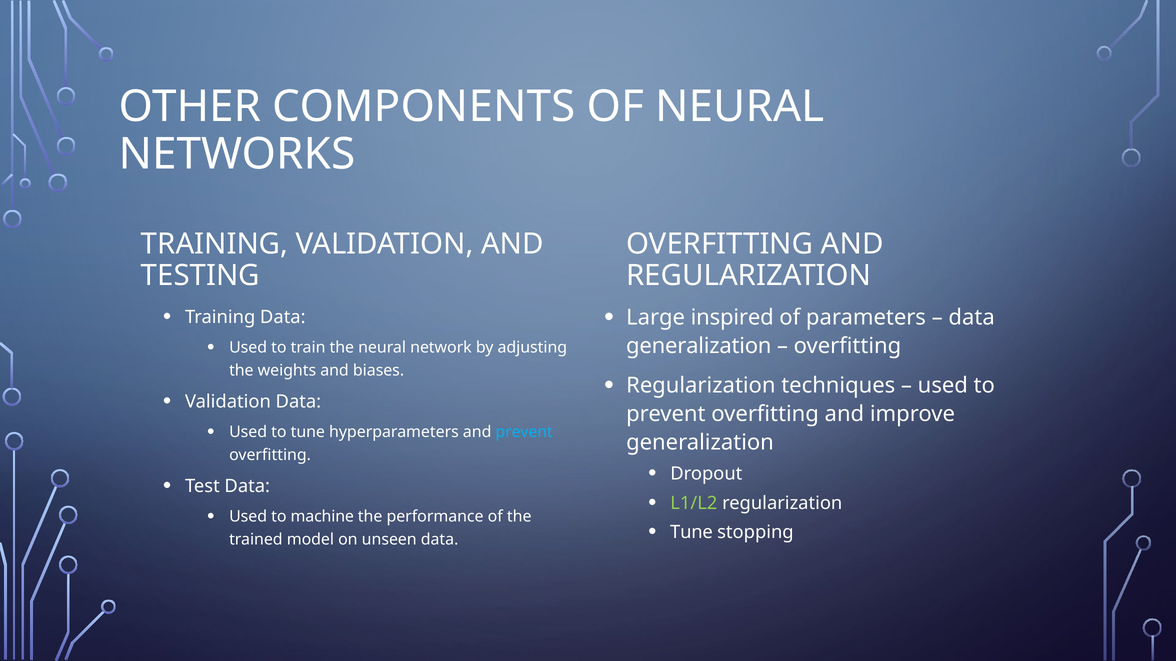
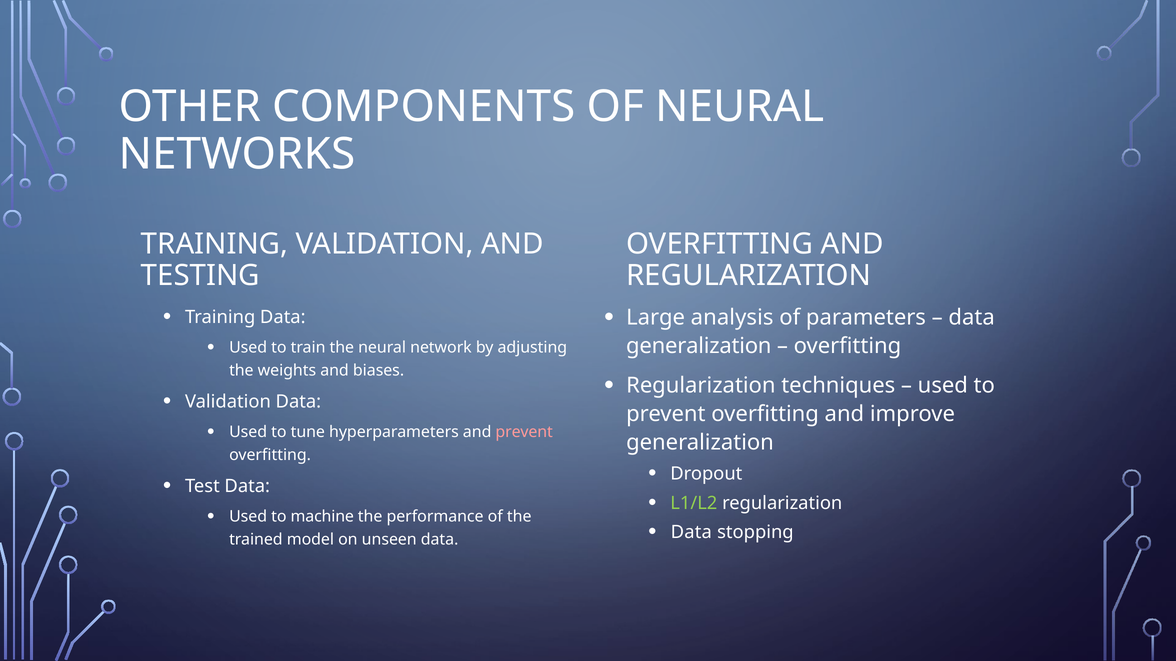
inspired: inspired -> analysis (732, 318)
prevent colour: light blue -> pink (524, 433)
Tune: Tune -> Data (691, 533)
